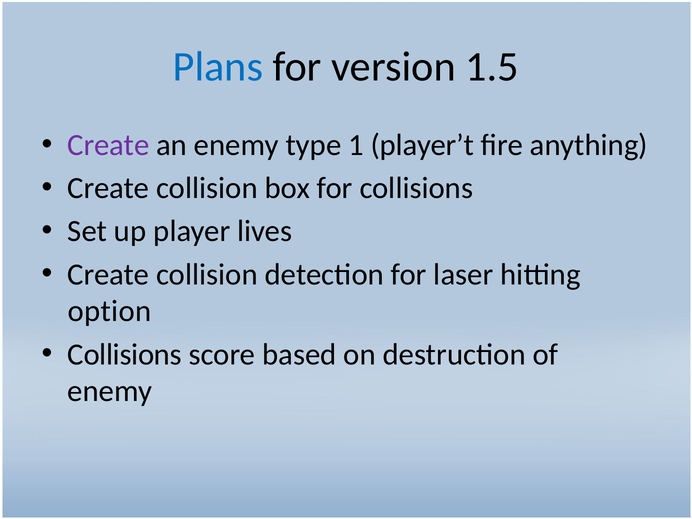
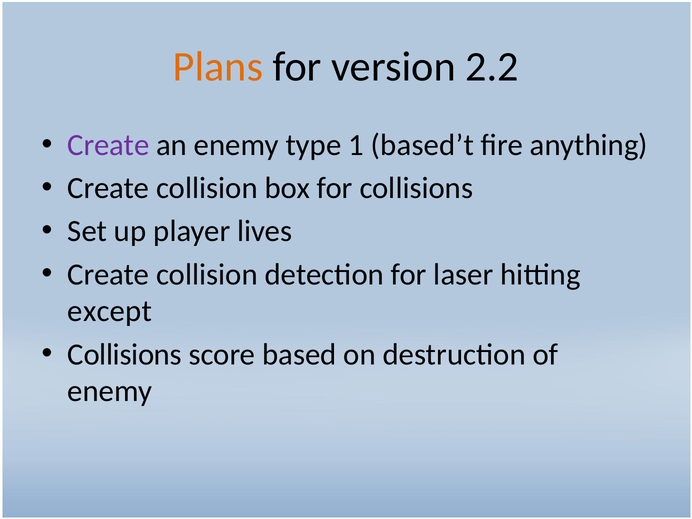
Plans colour: blue -> orange (218, 67)
1.5: 1.5 -> 2.2 (492, 67)
player’t: player’t -> based’t (422, 145)
option: option -> except (110, 311)
